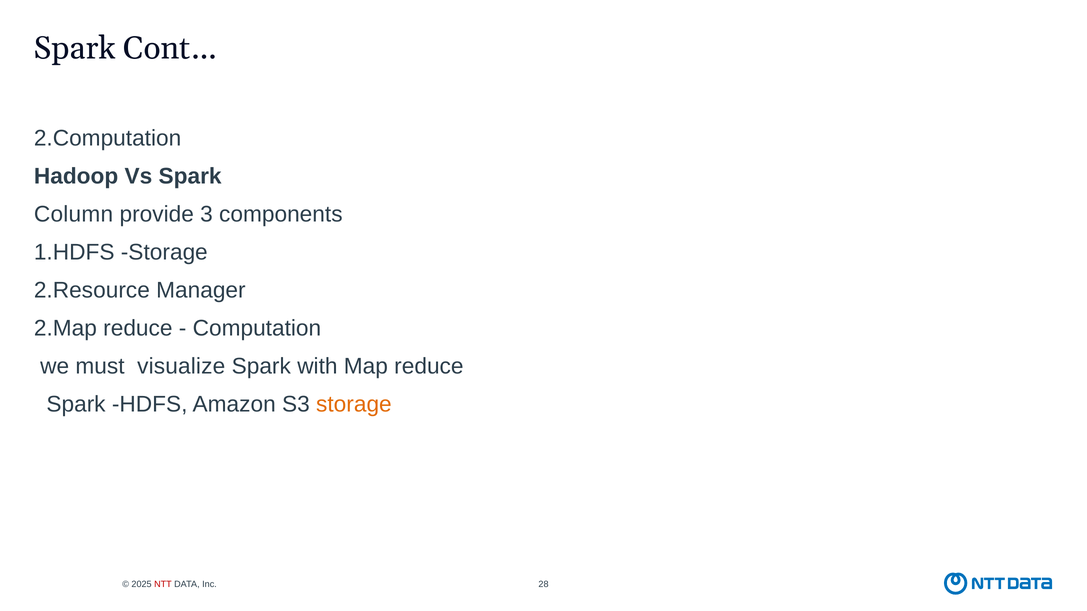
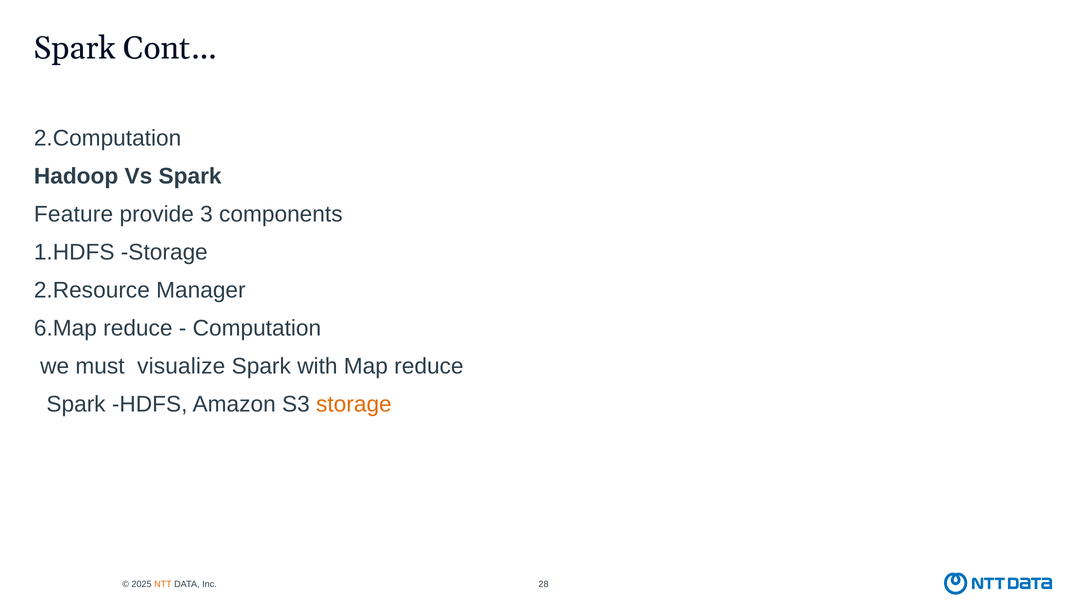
Column: Column -> Feature (74, 215)
2.Map: 2.Map -> 6.Map (65, 329)
NTT colour: red -> orange (163, 585)
